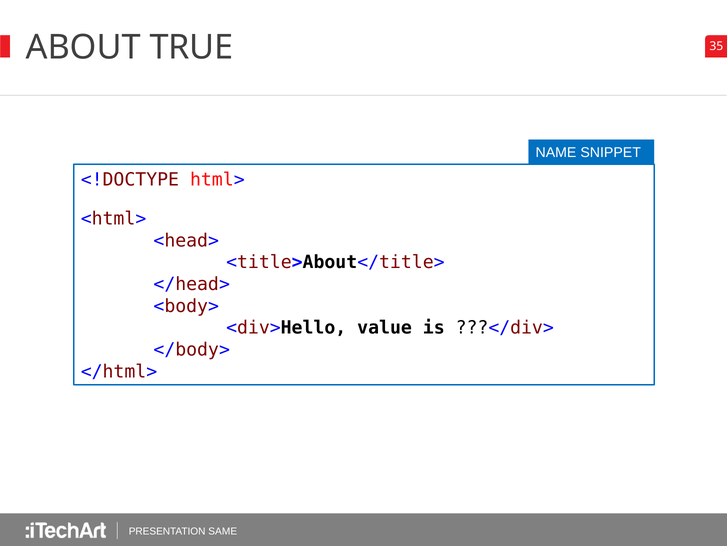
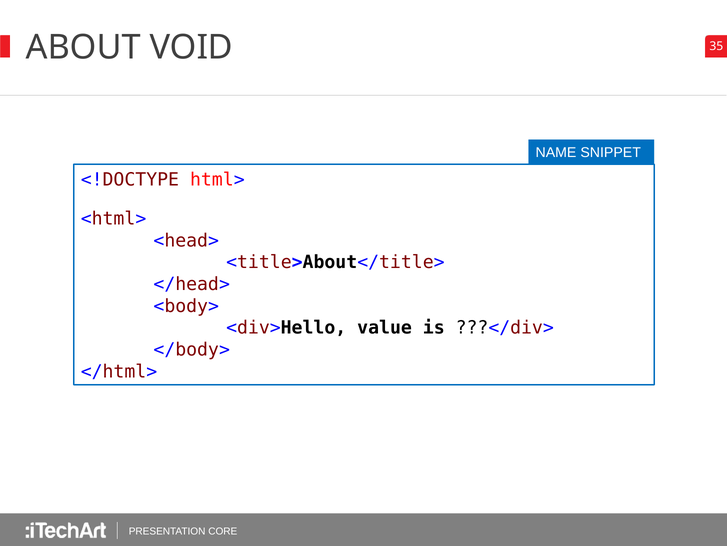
TRUE: TRUE -> VOID (191, 47)
SAME: SAME -> CORE (223, 531)
